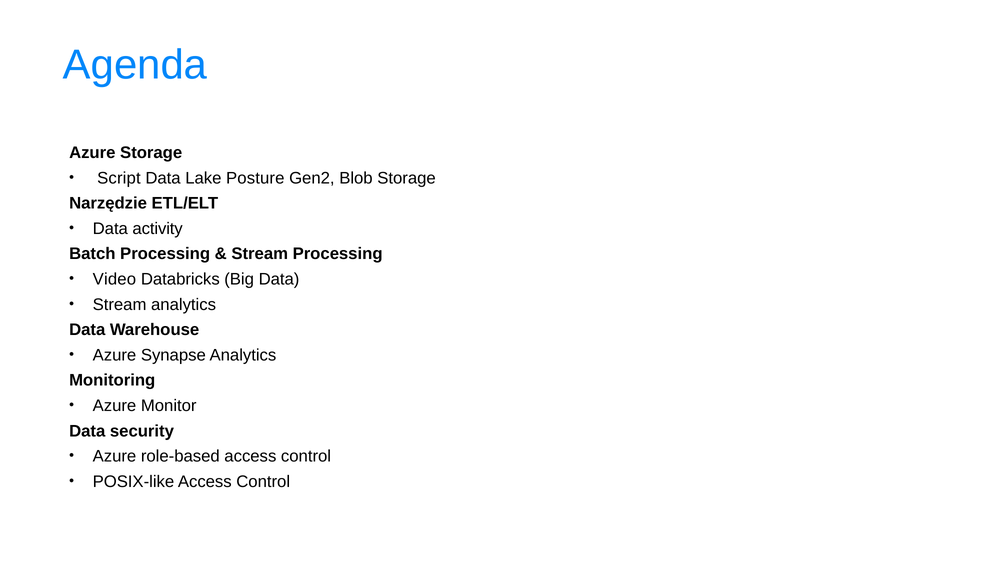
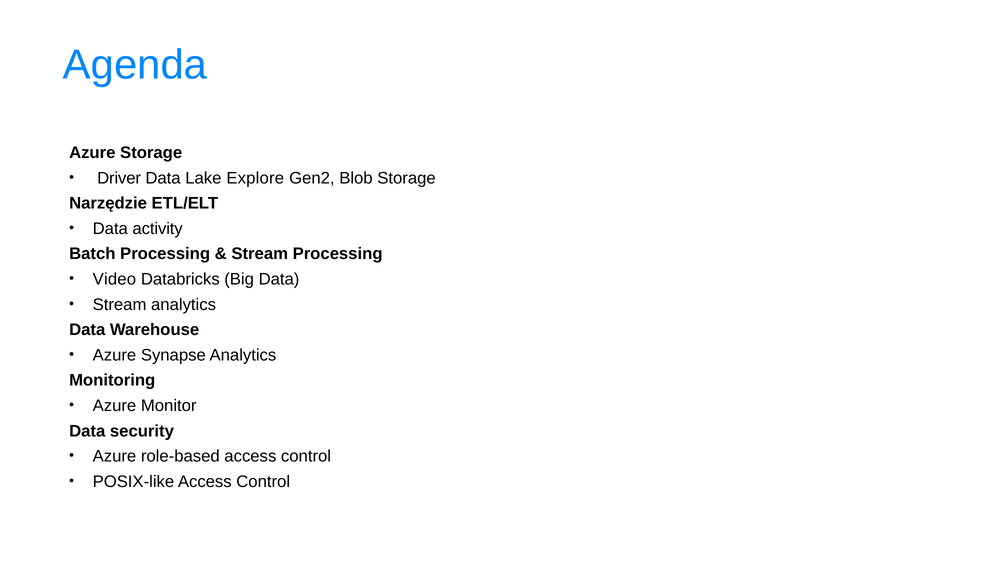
Script: Script -> Driver (119, 178)
Posture: Posture -> Explore (255, 178)
